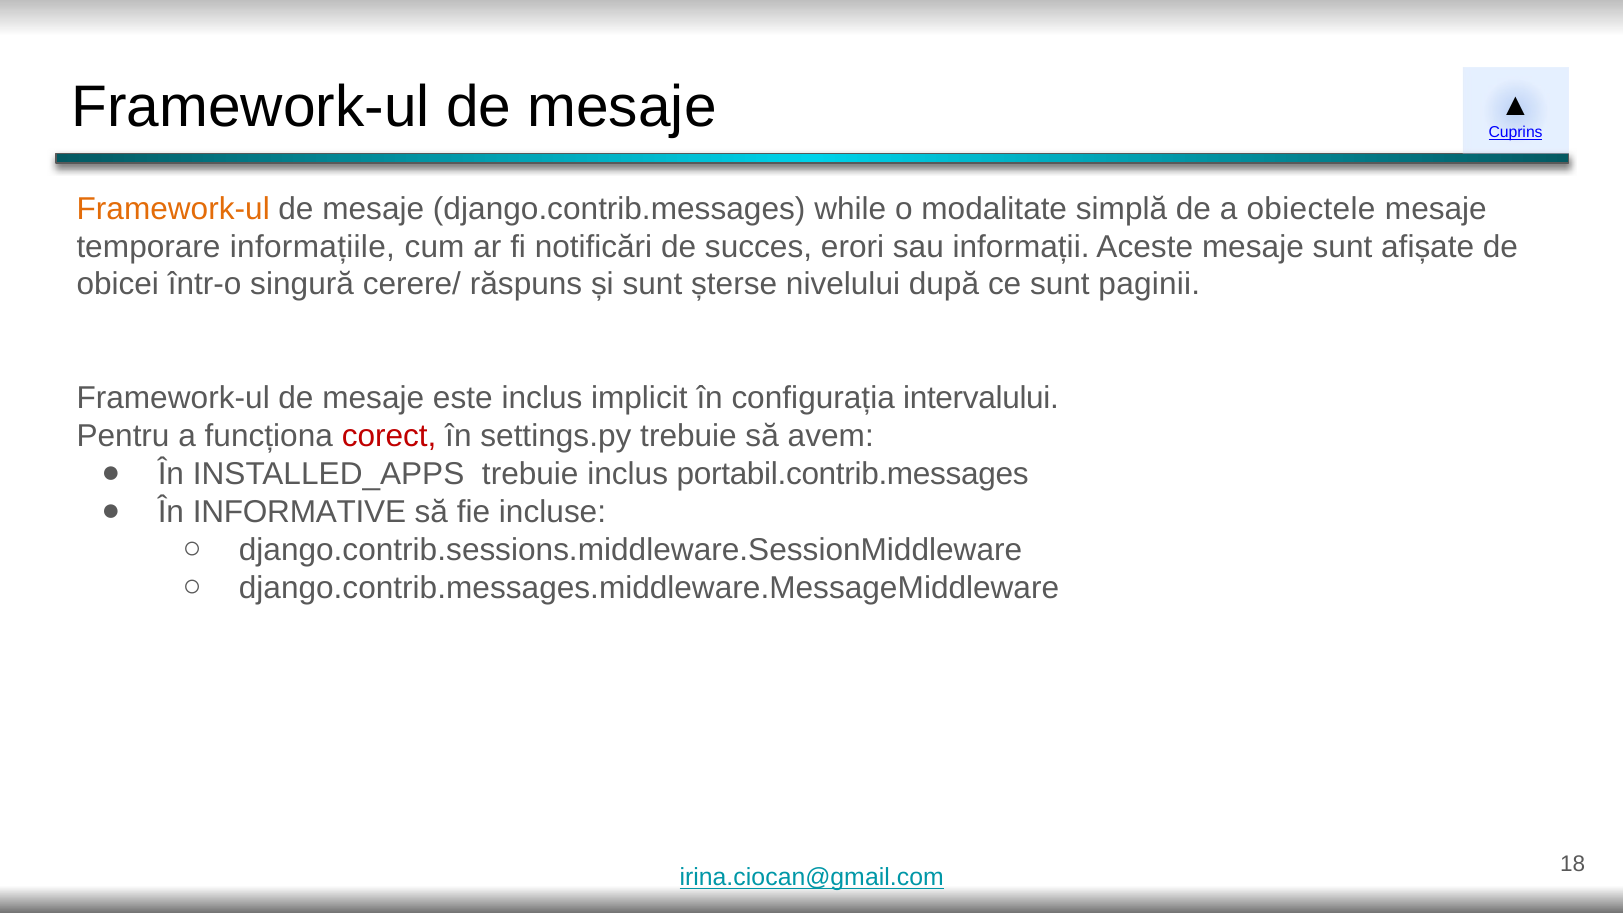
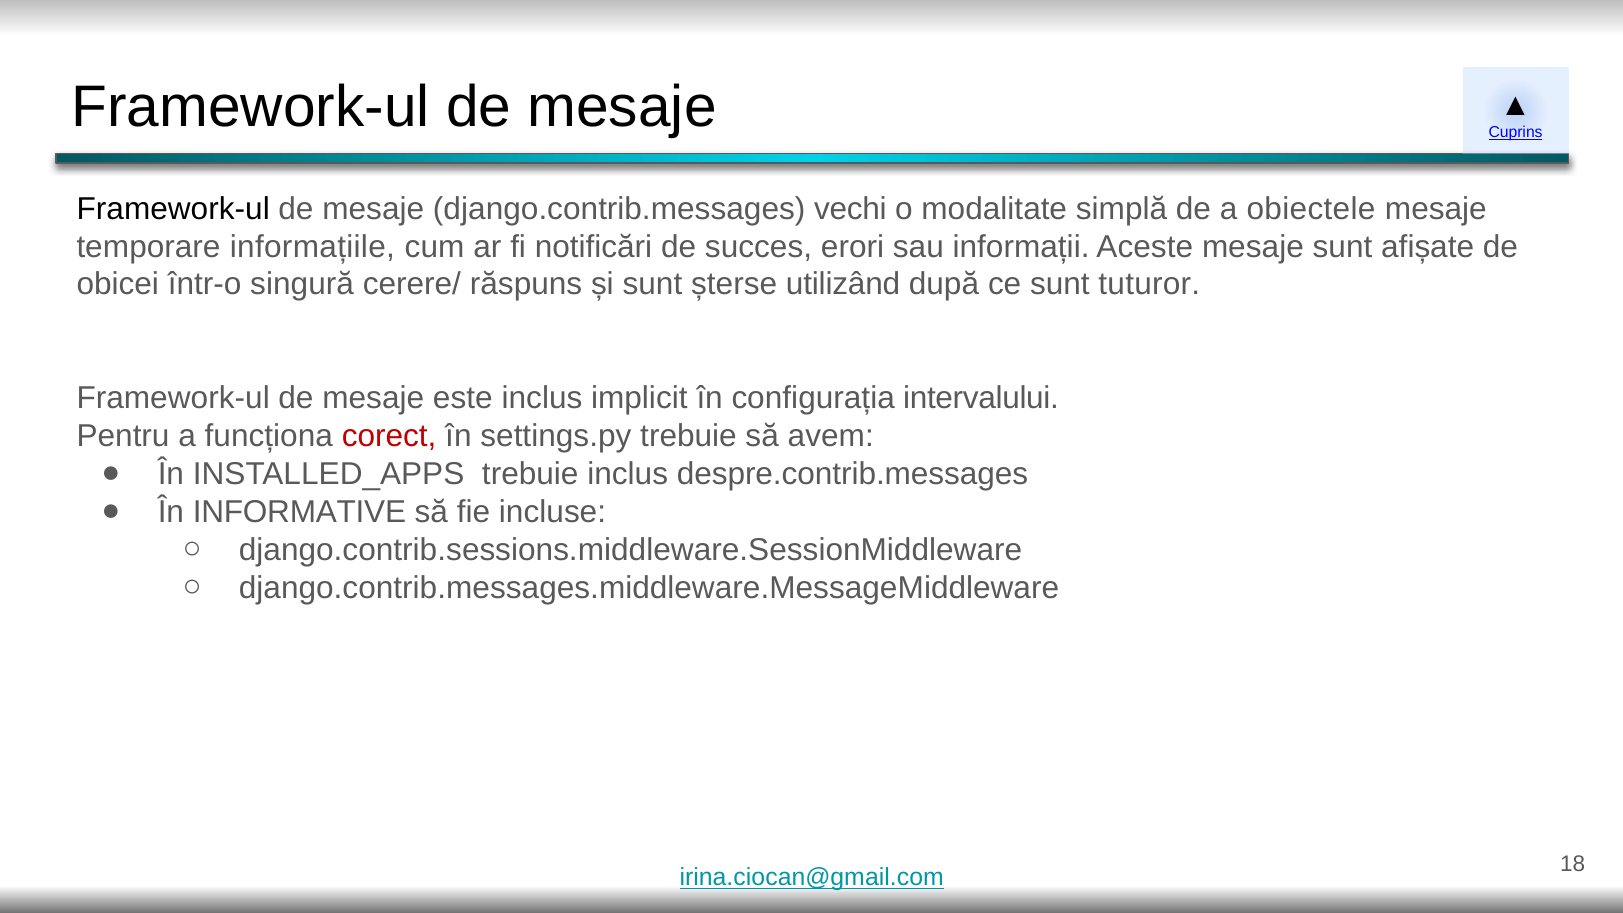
Framework-ul colour: orange -> black (173, 209)
while: while -> vechi (850, 209)
nivelului: nivelului -> utilizând (843, 285)
paginii: paginii -> tuturor (1149, 285)
portabil.contrib.messages: portabil.contrib.messages -> despre.contrib.messages (852, 474)
